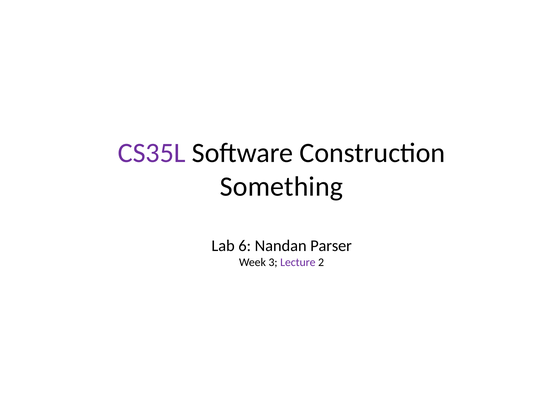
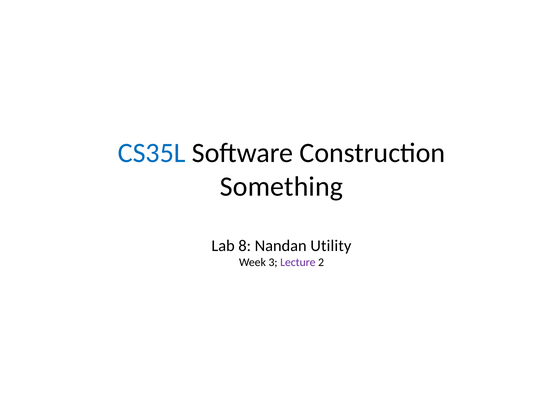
CS35L colour: purple -> blue (152, 153)
6: 6 -> 8 (245, 246)
Parser: Parser -> Utility (331, 246)
